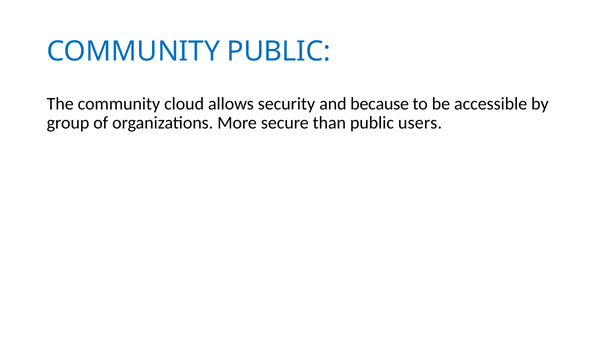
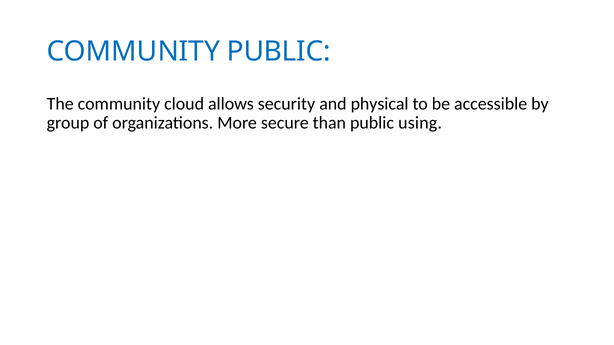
because: because -> physical (380, 104)
users: users -> using (420, 123)
